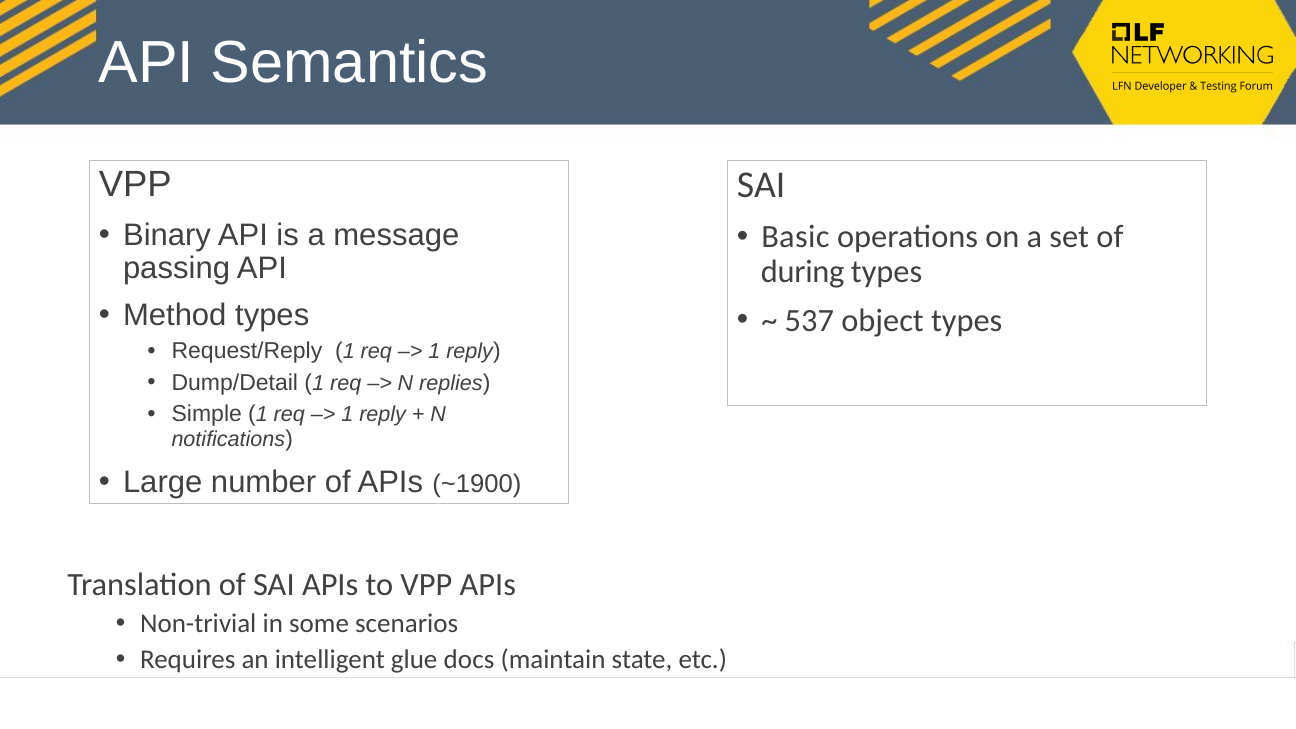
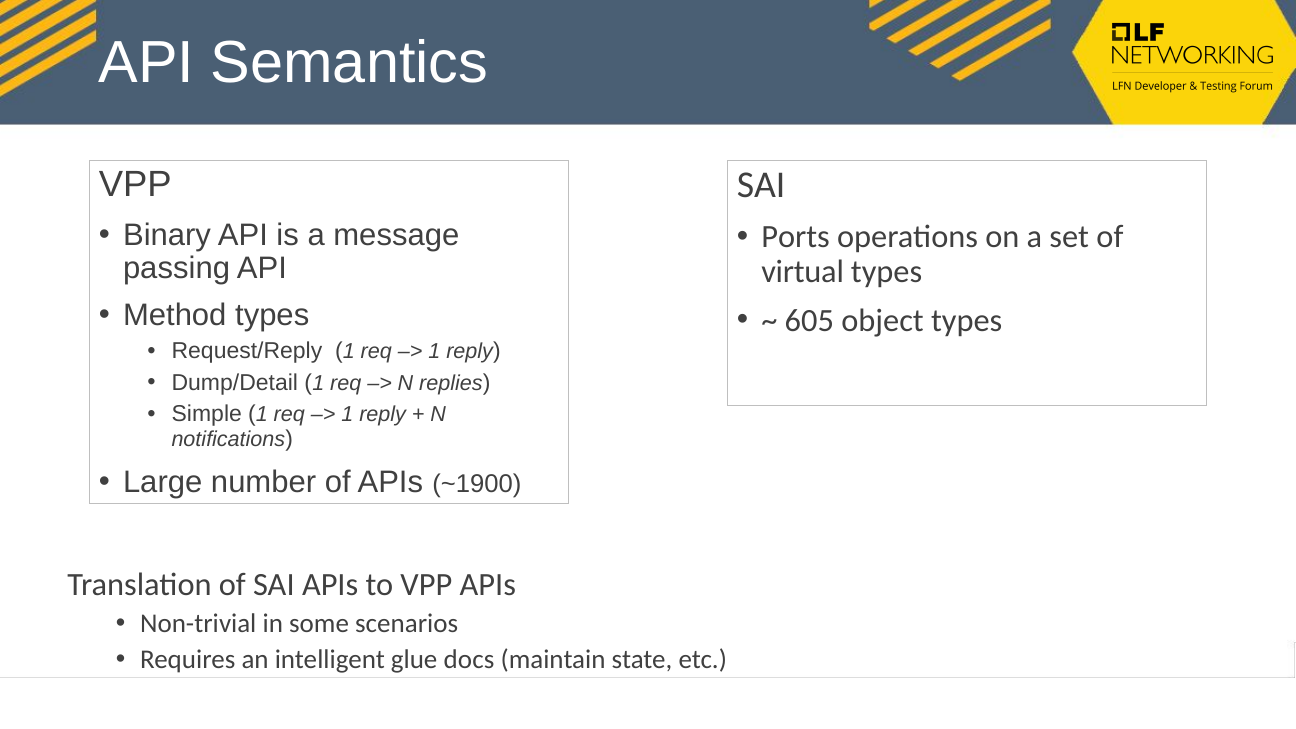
Basic: Basic -> Ports (796, 237)
during: during -> virtual (803, 272)
537: 537 -> 605 (809, 320)
